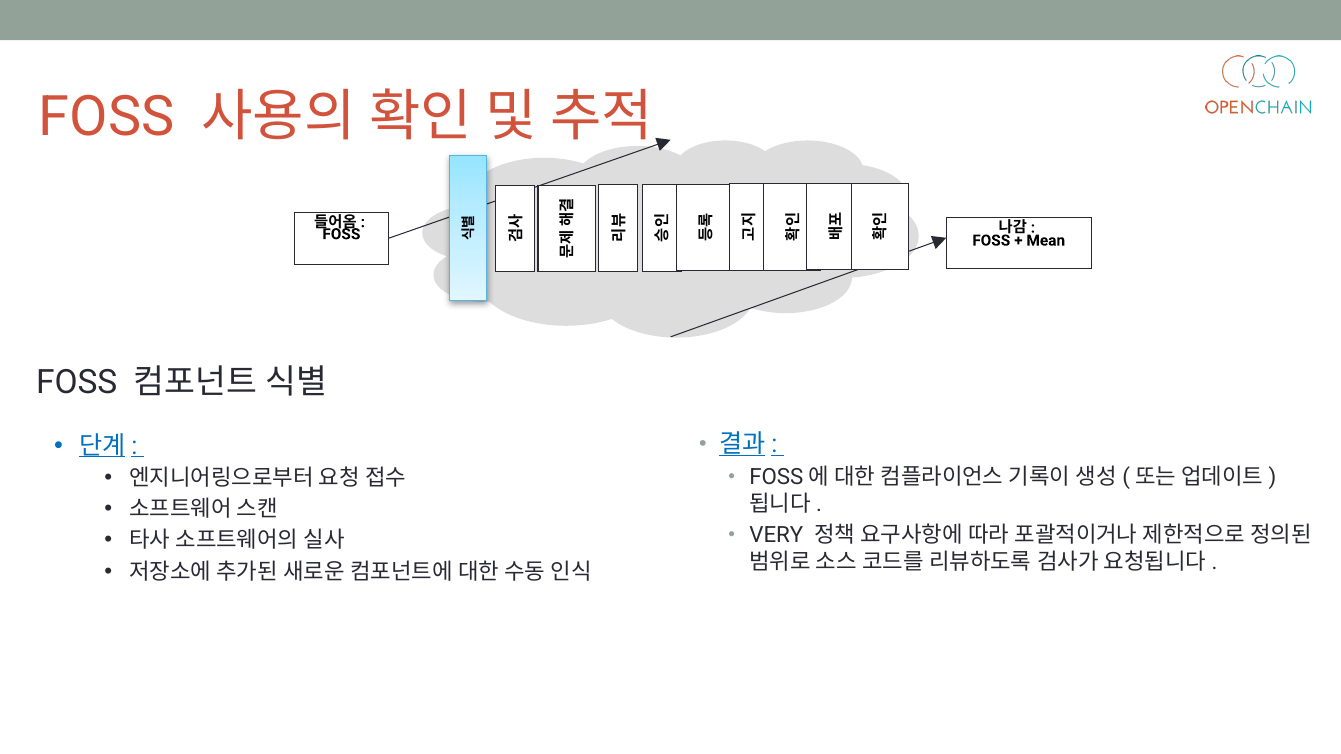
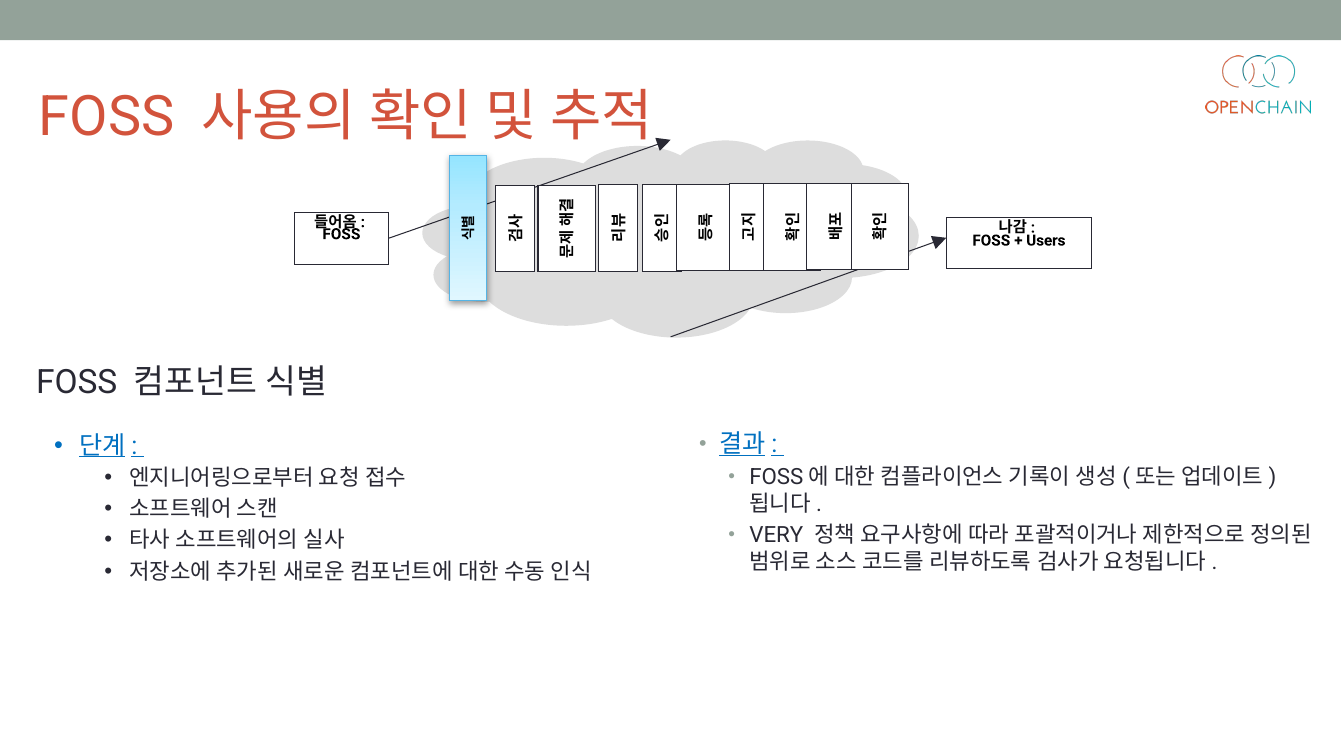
Mean: Mean -> Users (1046, 241)
